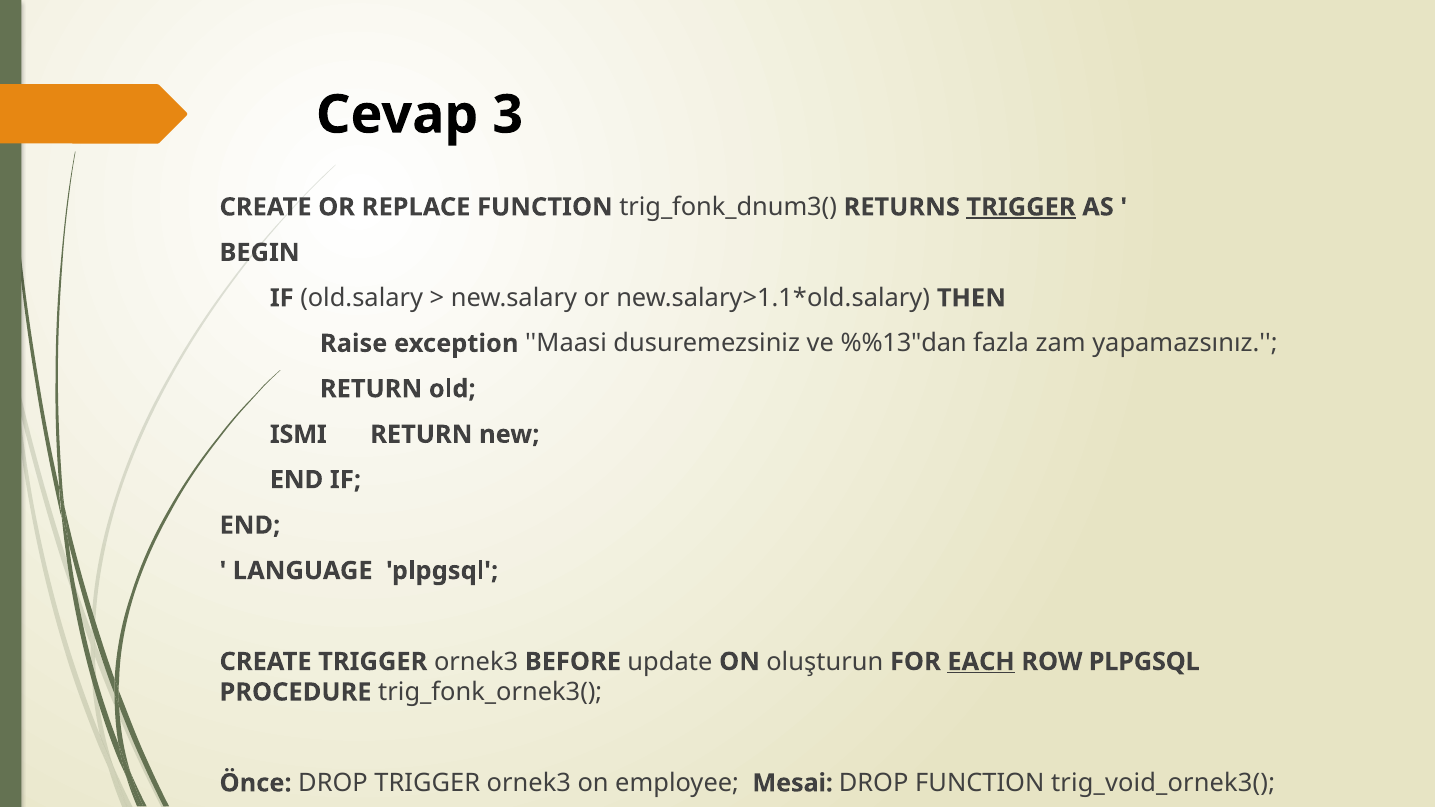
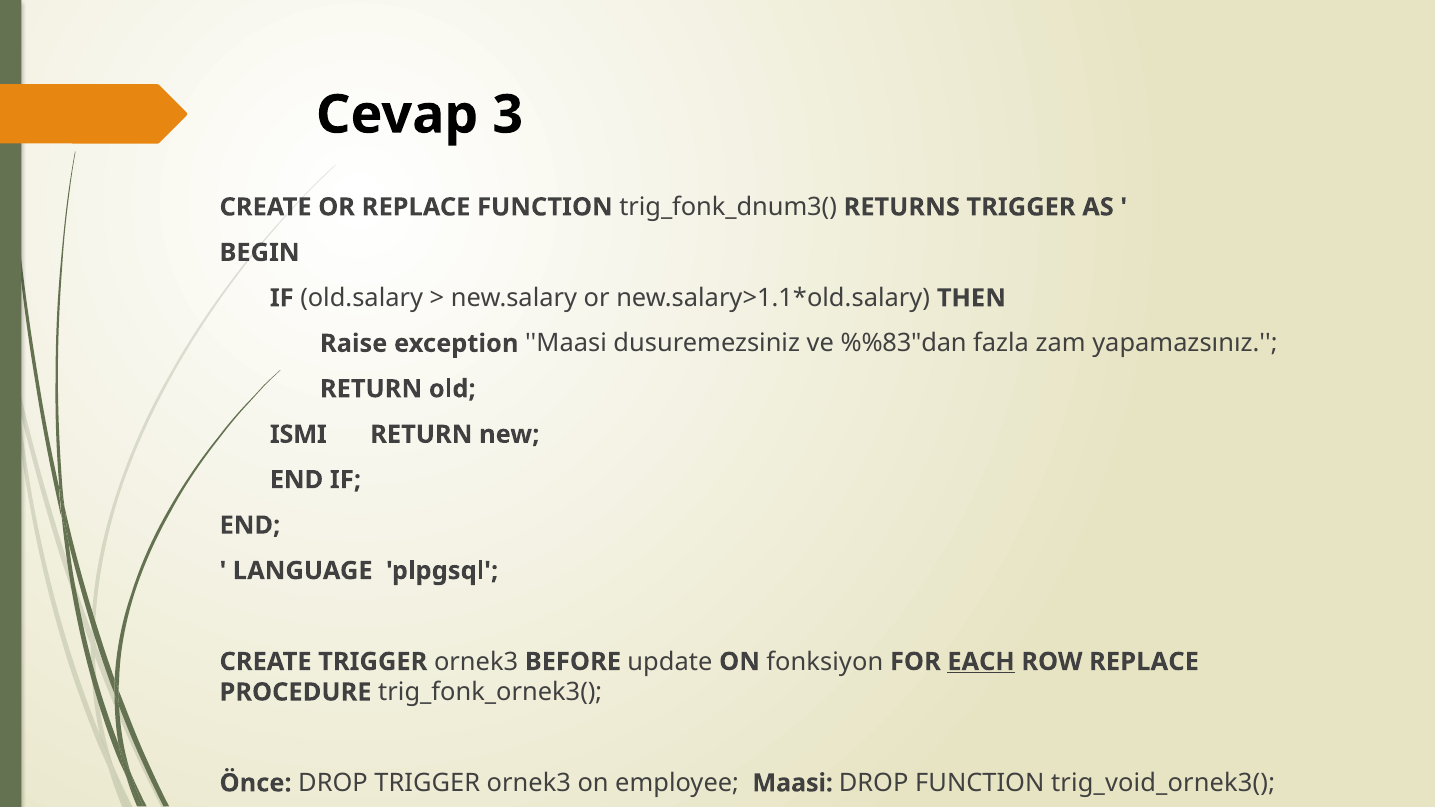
TRIGGER underline: present -> none (1021, 207)
%%13"dan: %%13"dan -> %%83"dan (904, 344)
oluşturun: oluşturun -> fonksiyon (825, 662)
ROW PLPGSQL: PLPGSQL -> REPLACE (1144, 662)
employee Mesai: Mesai -> Maasi (793, 783)
